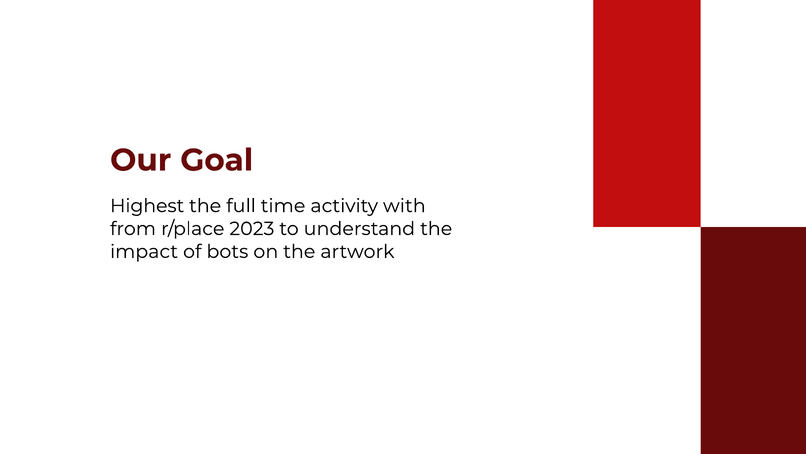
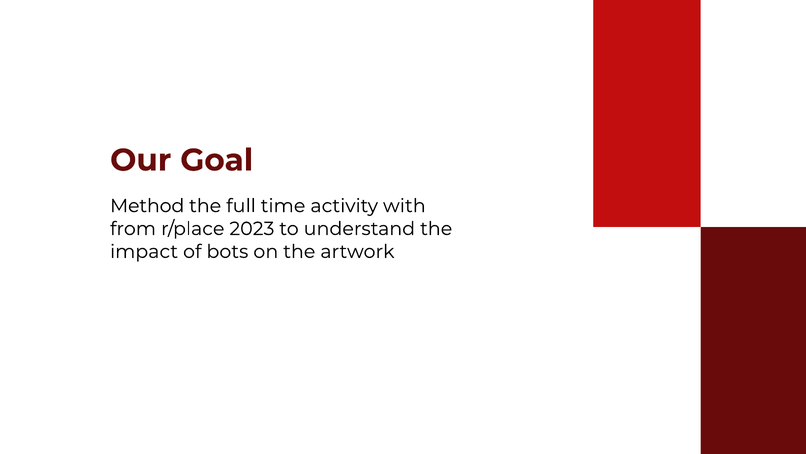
Highest: Highest -> Method (147, 206)
